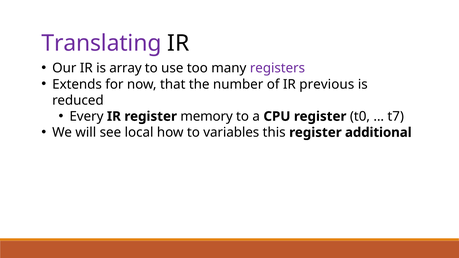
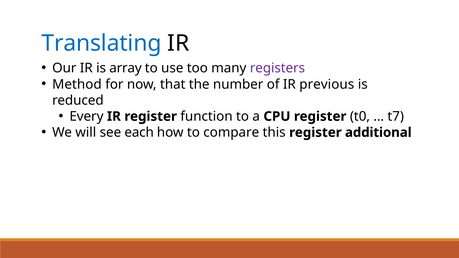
Translating colour: purple -> blue (101, 43)
Extends: Extends -> Method (77, 84)
memory: memory -> function (207, 116)
local: local -> each (139, 133)
variables: variables -> compare (231, 133)
